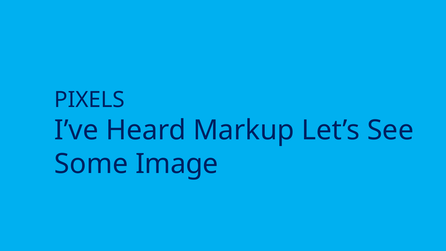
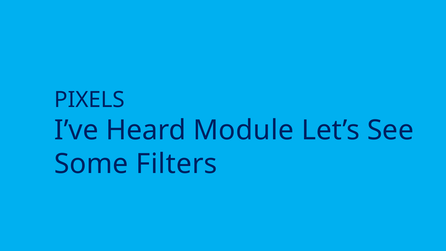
Markup: Markup -> Module (244, 130)
Image: Image -> Filters (177, 164)
